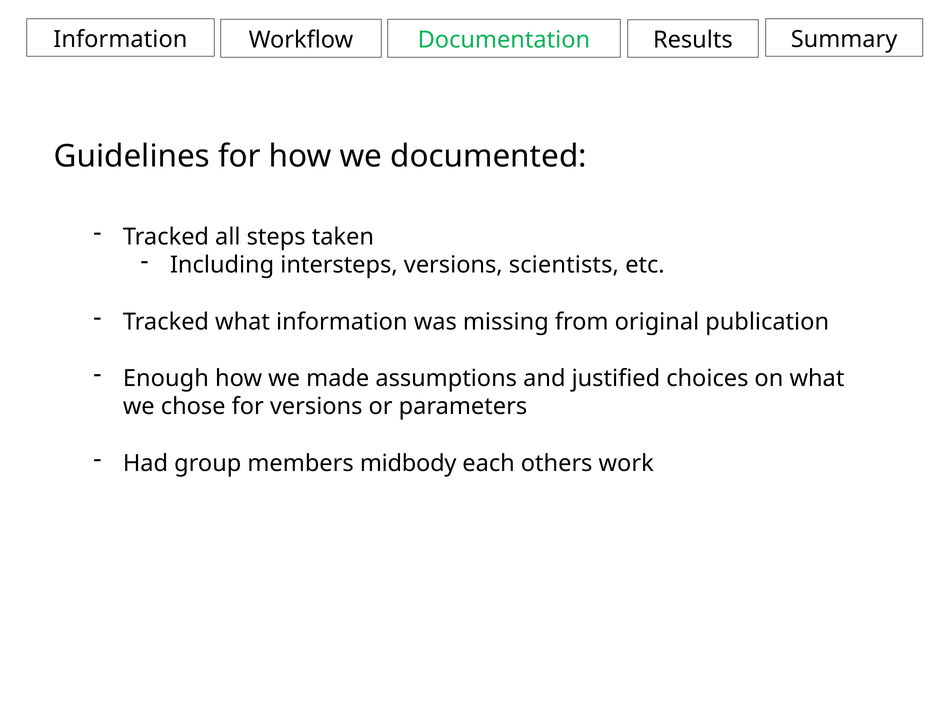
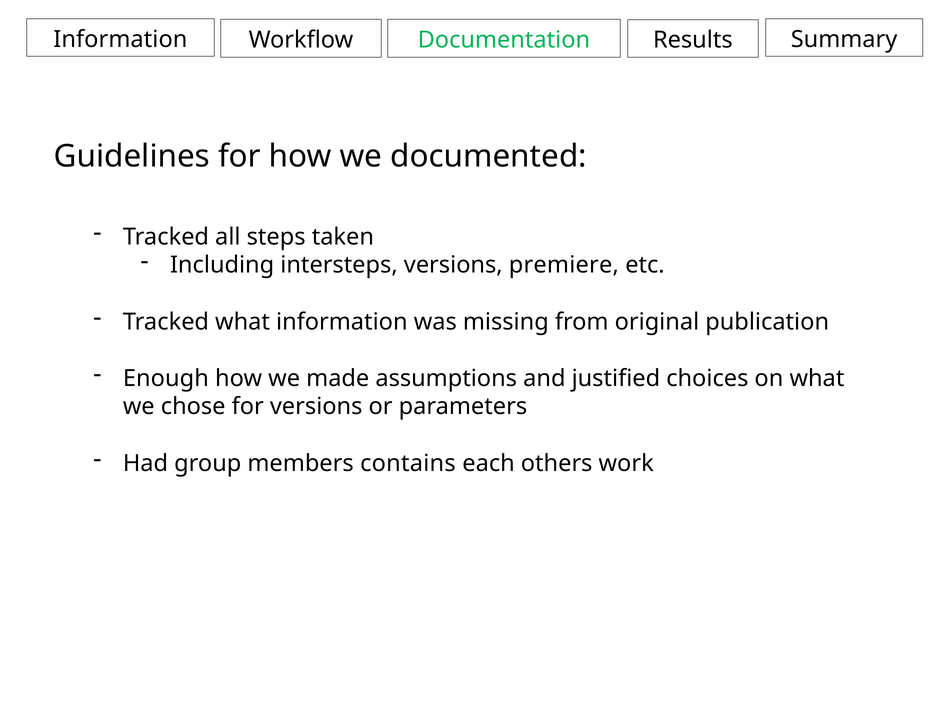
scientists: scientists -> premiere (564, 265)
midbody: midbody -> contains (408, 463)
